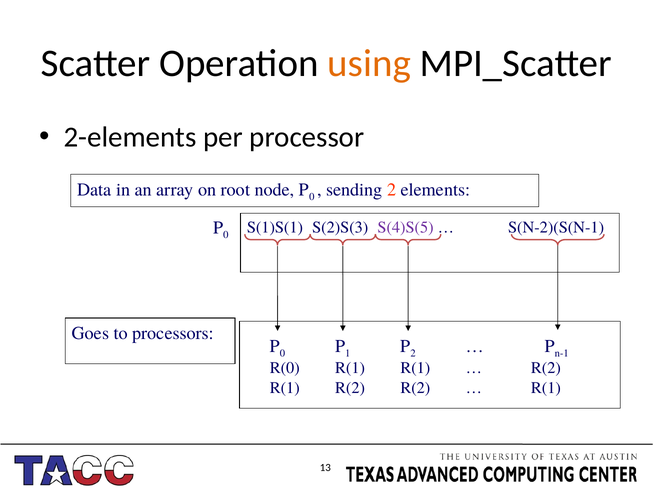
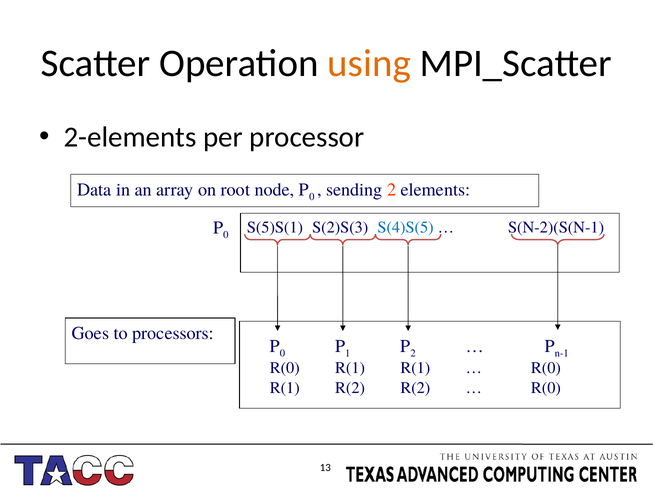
S(1)S(1: S(1)S(1 -> S(5)S(1 (275, 227)
S(4)S(5 colour: purple -> blue (406, 227)
R(2: R(2 -> R(0 (546, 368)
R(1: R(1 -> R(0 (546, 387)
